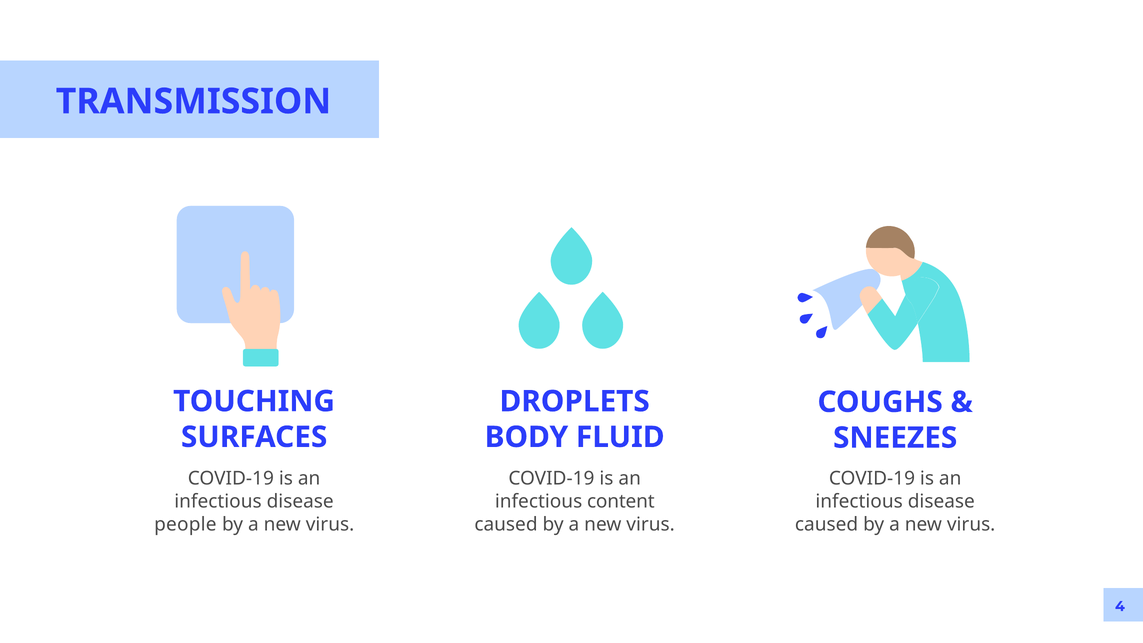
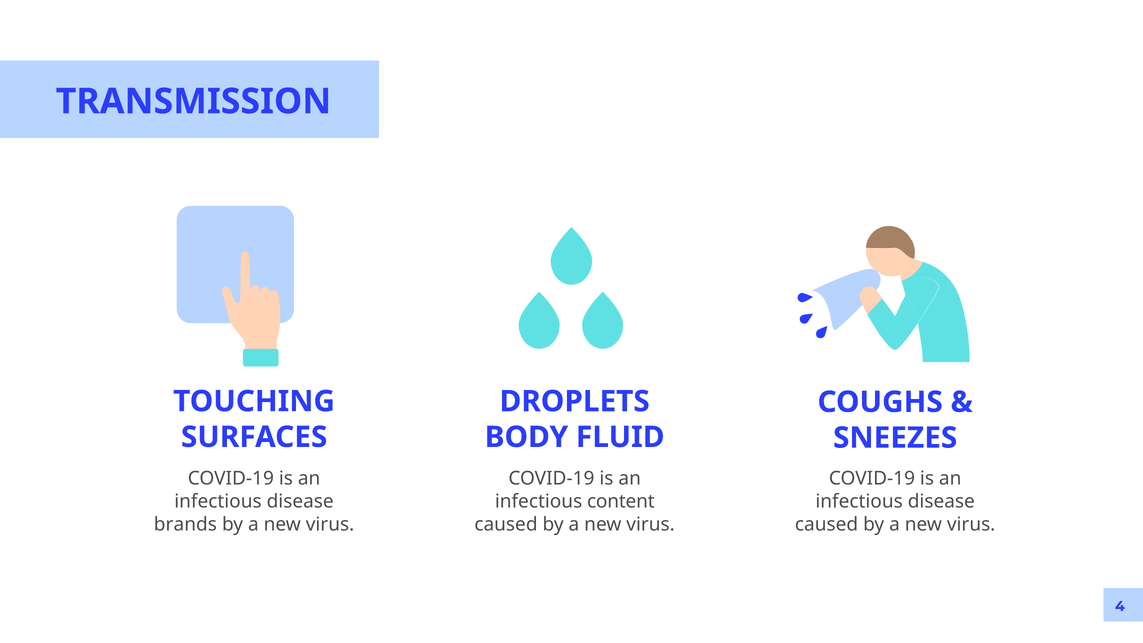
people: people -> brands (185, 525)
